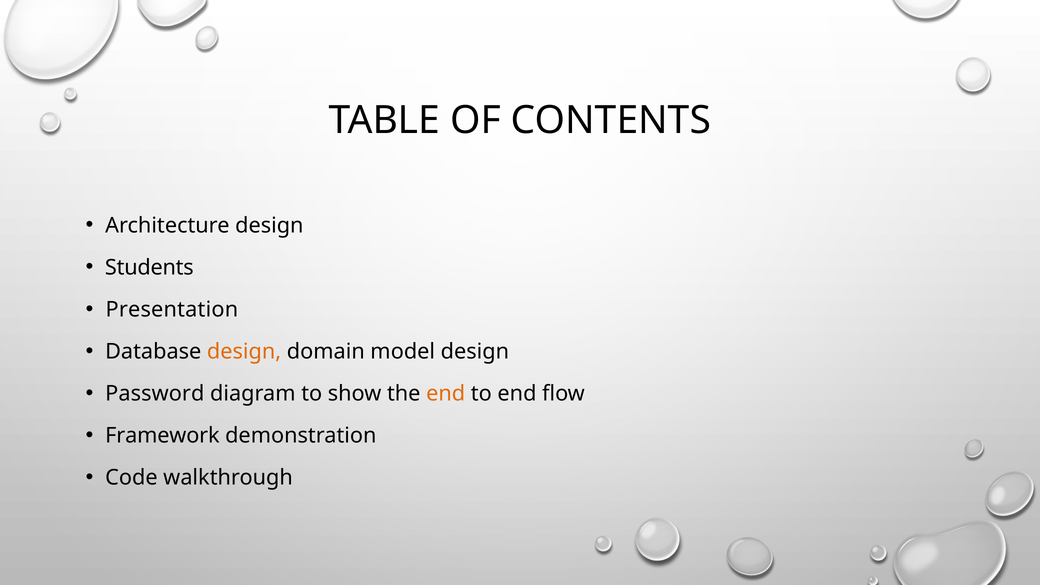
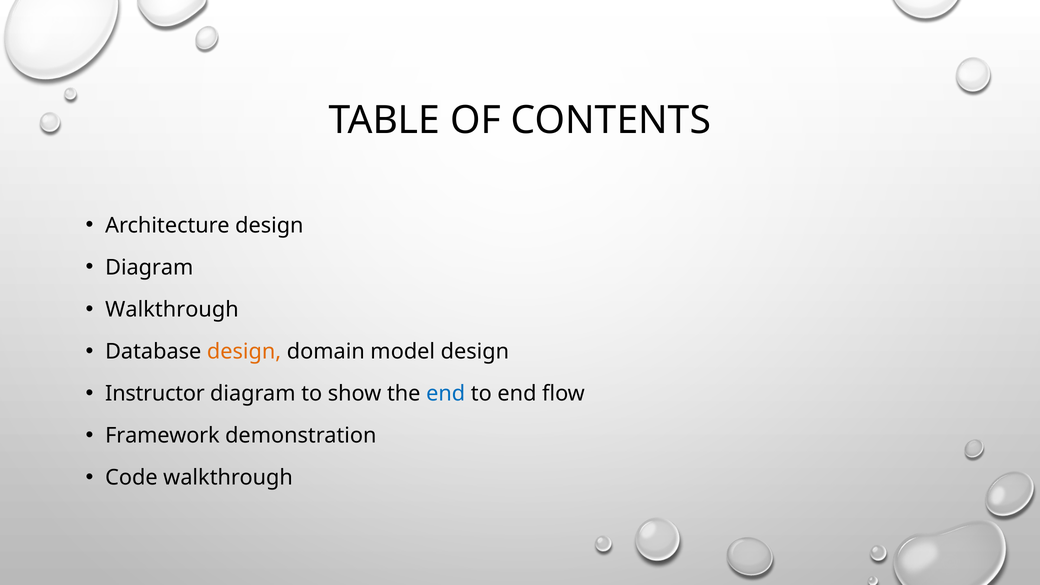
Students: Students -> Diagram (149, 268)
Presentation: Presentation -> Walkthrough (172, 310)
Password: Password -> Instructor (155, 394)
end colour: orange -> blue (446, 394)
